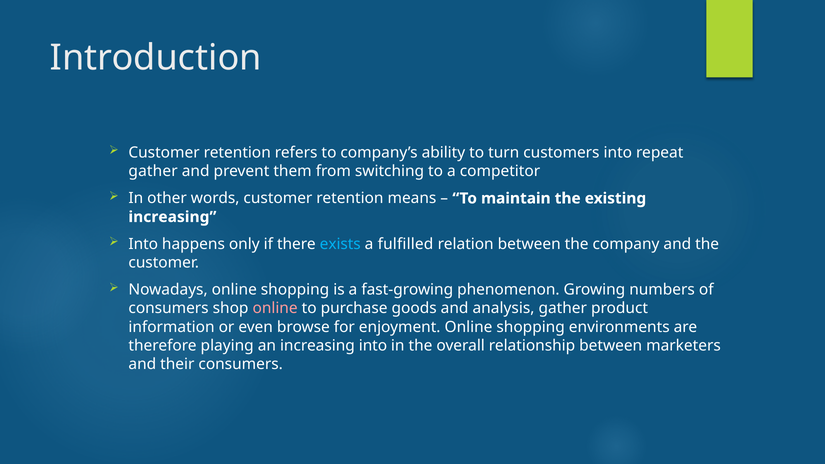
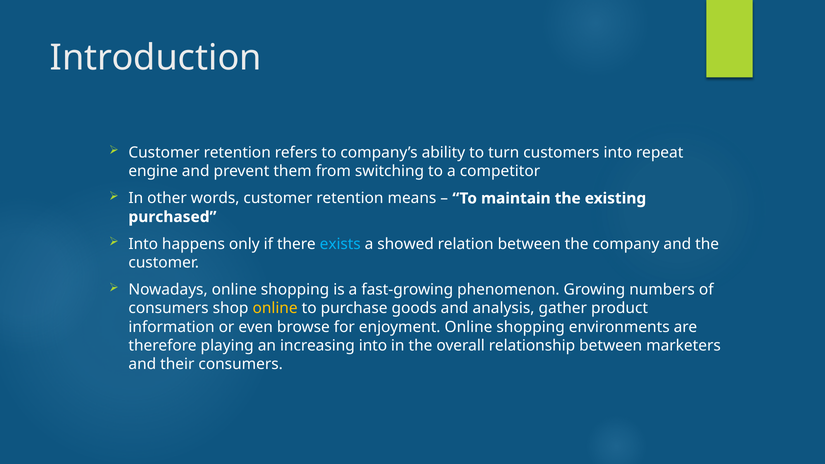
gather: gather -> engine (153, 171)
increasing: increasing -> purchased (172, 217)
fulfilled: fulfilled -> showed (406, 244)
online colour: pink -> yellow (275, 308)
